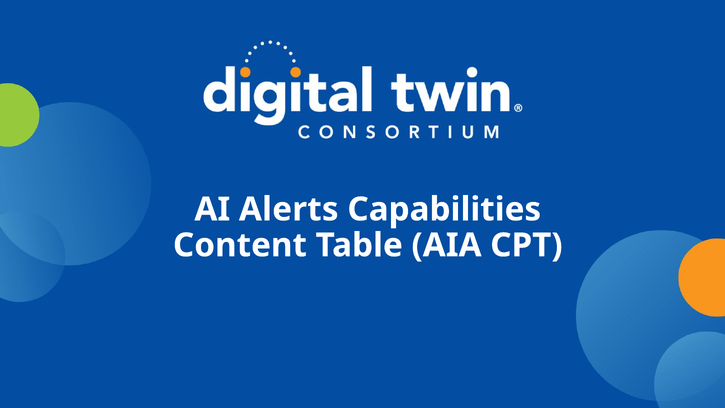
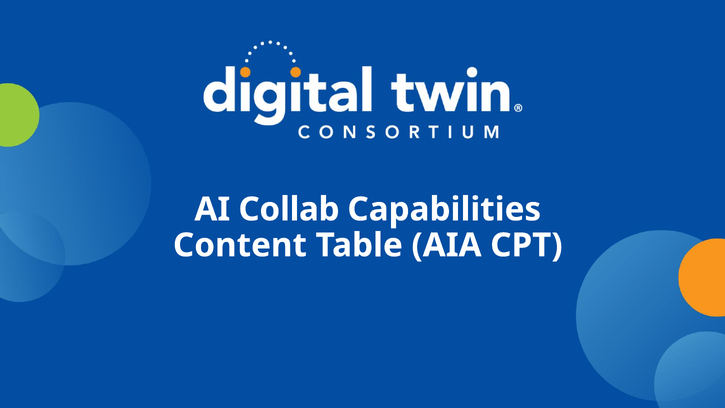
Alerts: Alerts -> Collab (289, 209)
